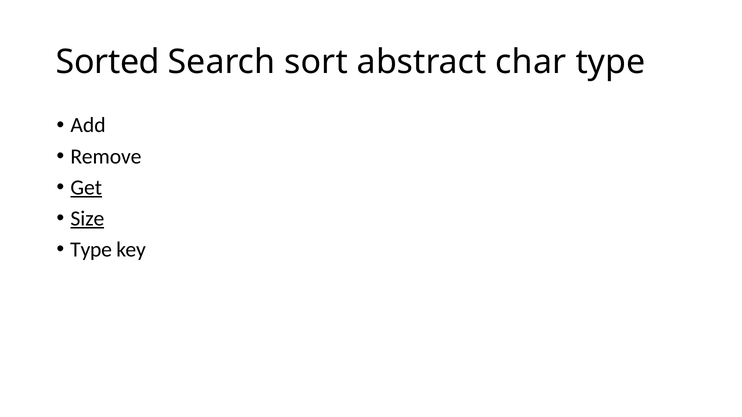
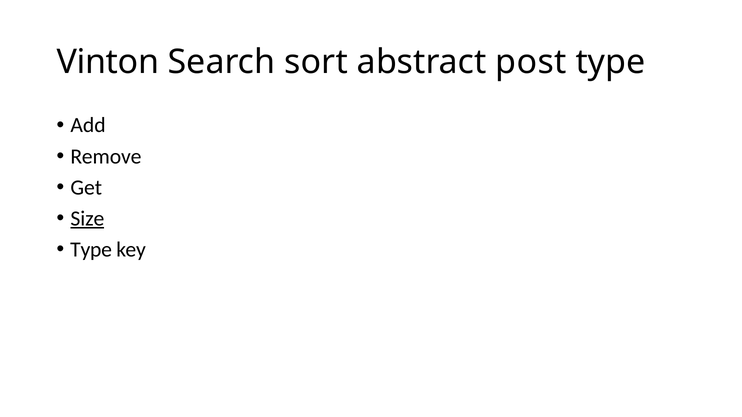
Sorted: Sorted -> Vinton (108, 62)
char: char -> post (531, 62)
Get underline: present -> none (86, 188)
